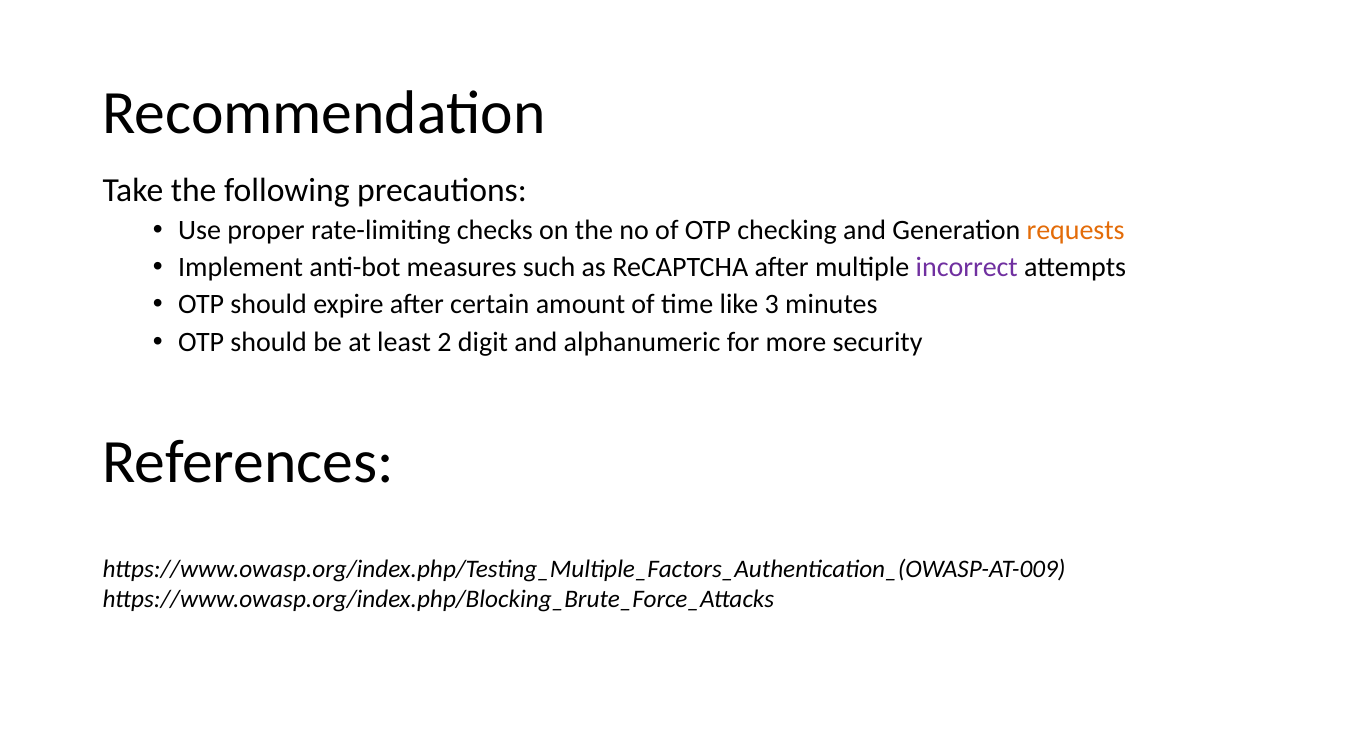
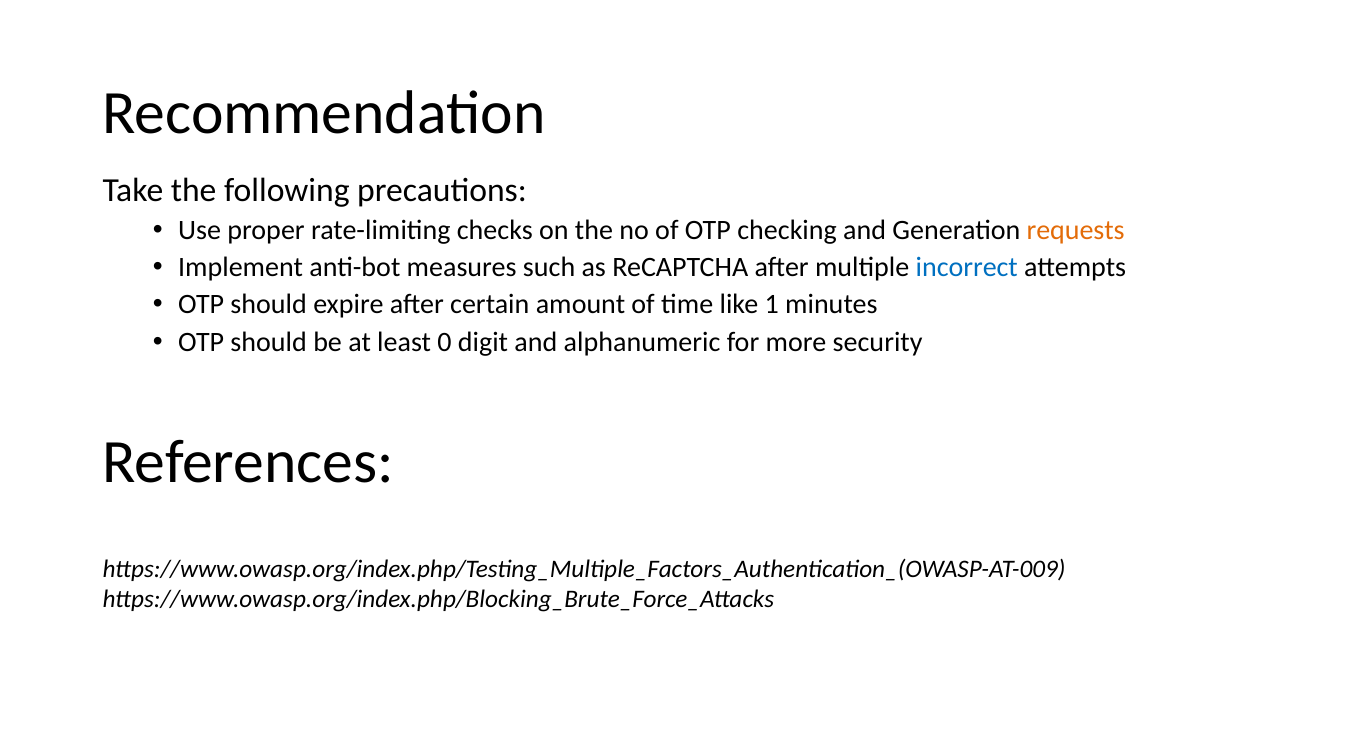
incorrect colour: purple -> blue (967, 268)
3: 3 -> 1 (772, 305)
2: 2 -> 0 (445, 342)
